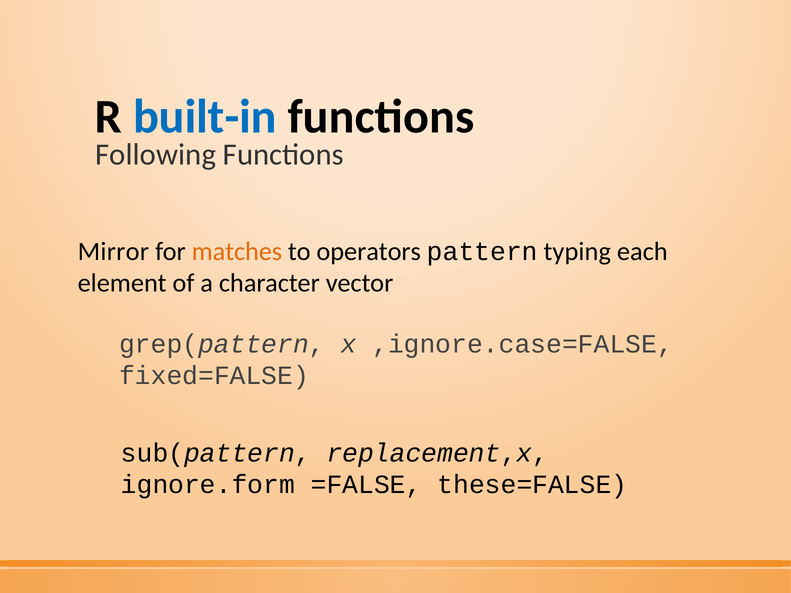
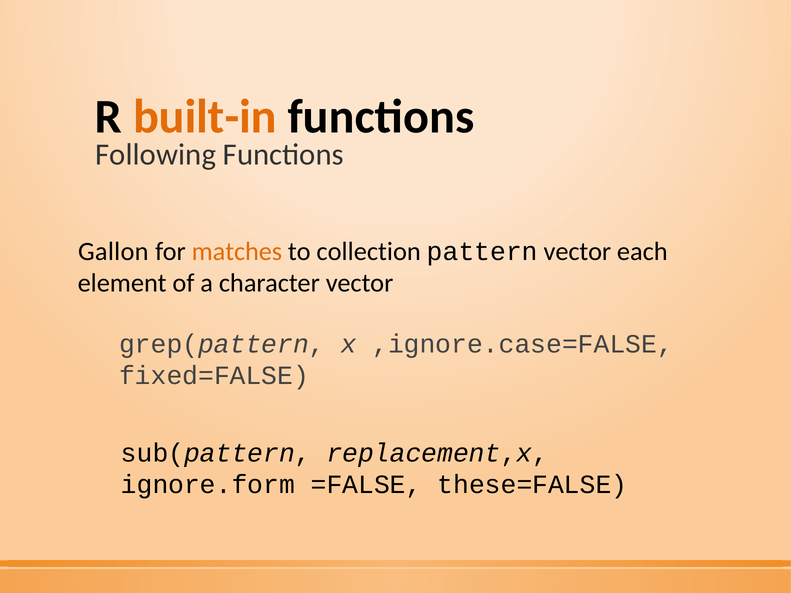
built-in colour: blue -> orange (205, 117)
Mirror: Mirror -> Gallon (113, 252)
operators: operators -> collection (369, 252)
pattern typing: typing -> vector (577, 252)
